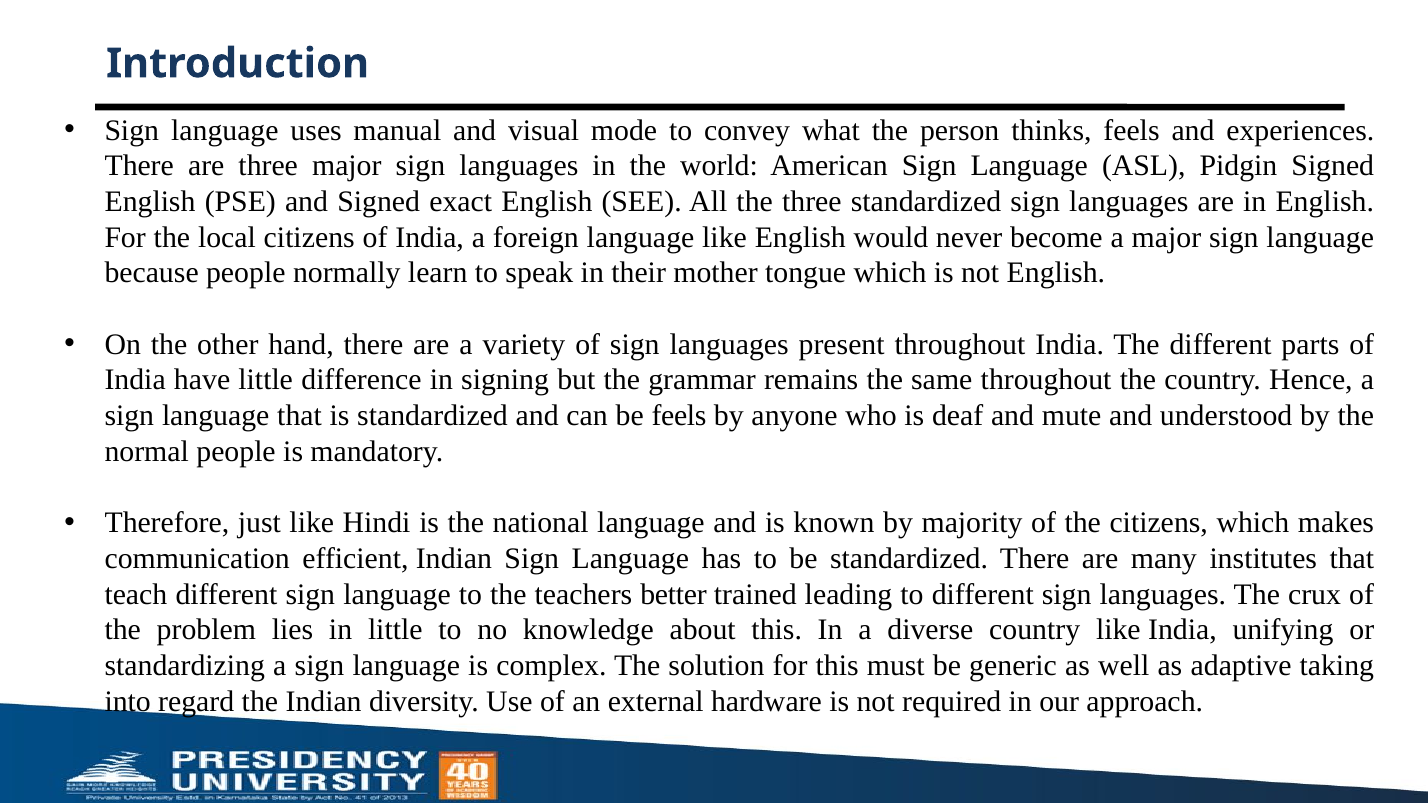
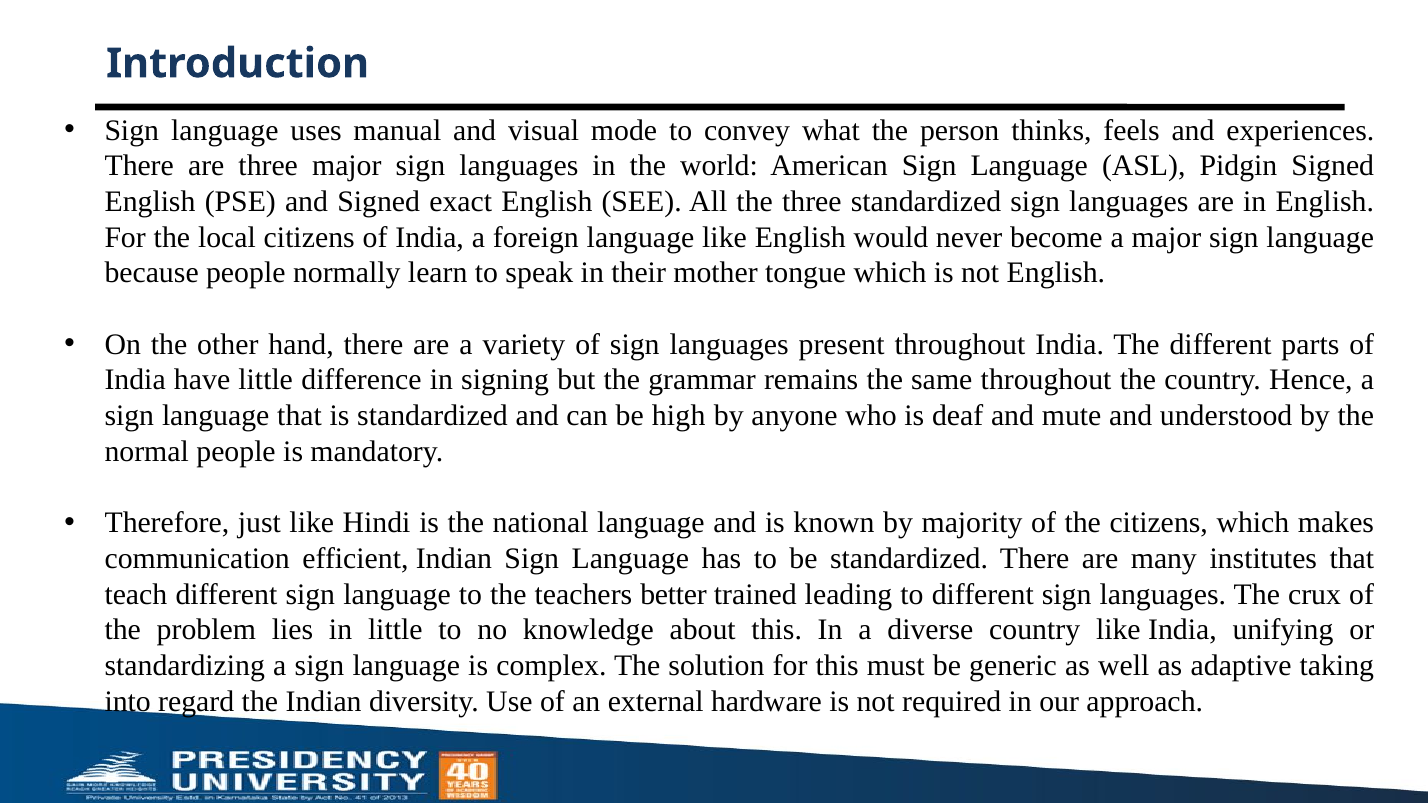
be feels: feels -> high (679, 416)
